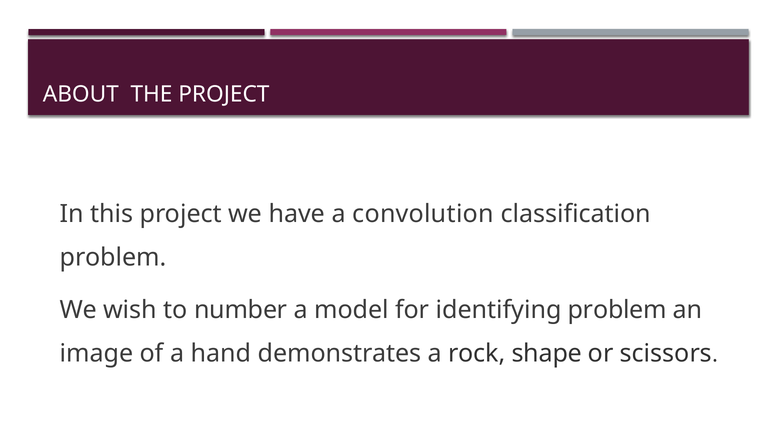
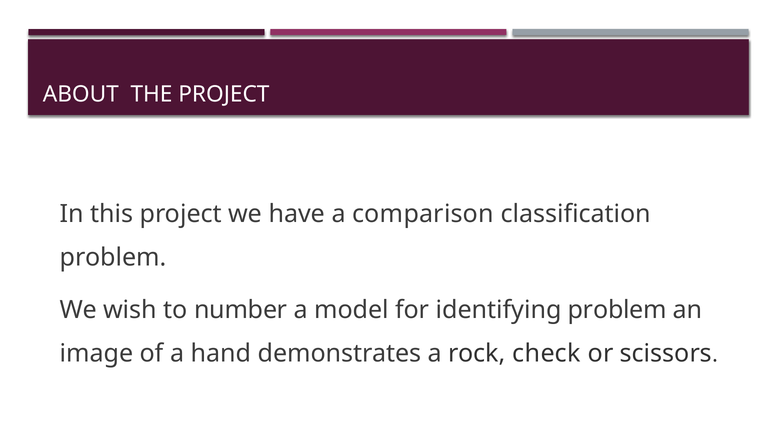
convolution: convolution -> comparison (423, 214)
shape: shape -> check (547, 353)
